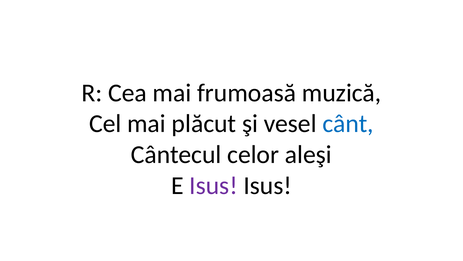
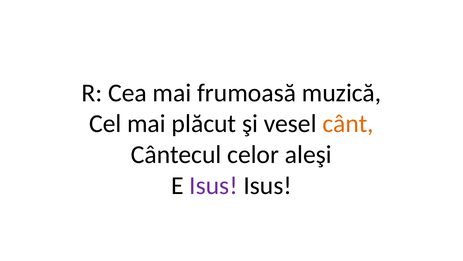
cânt colour: blue -> orange (348, 124)
